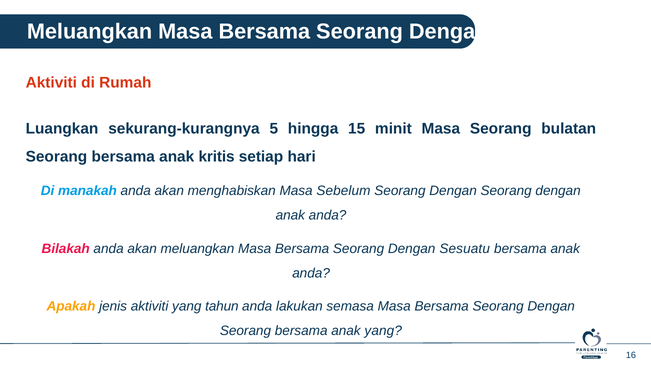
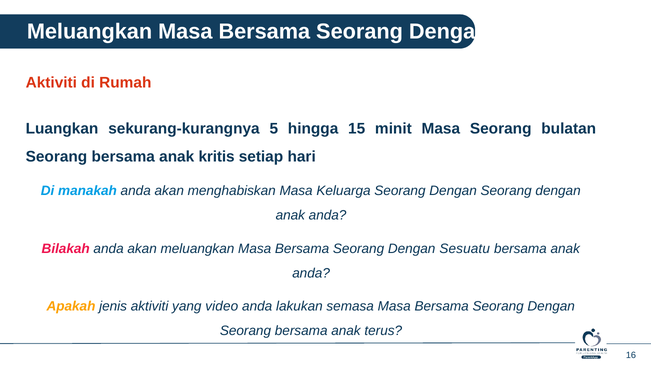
Sebelum: Sebelum -> Keluarga (344, 191)
tahun: tahun -> video (222, 307)
anak yang: yang -> terus (383, 331)
